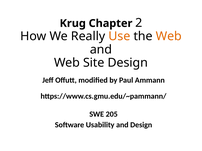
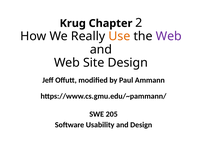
Web colour: orange -> purple (169, 36)
